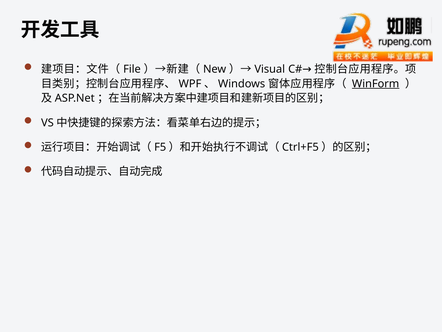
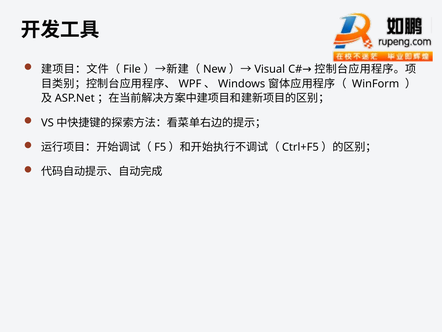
WinForm underline: present -> none (376, 84)
